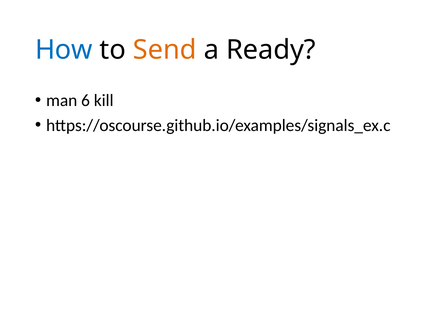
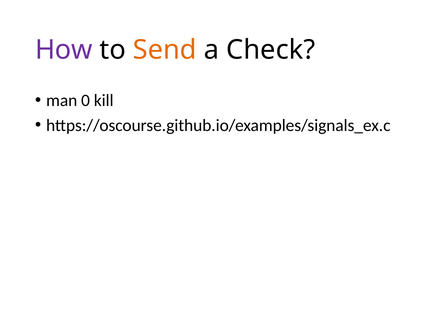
How colour: blue -> purple (64, 50)
Ready: Ready -> Check (271, 50)
6: 6 -> 0 (86, 100)
